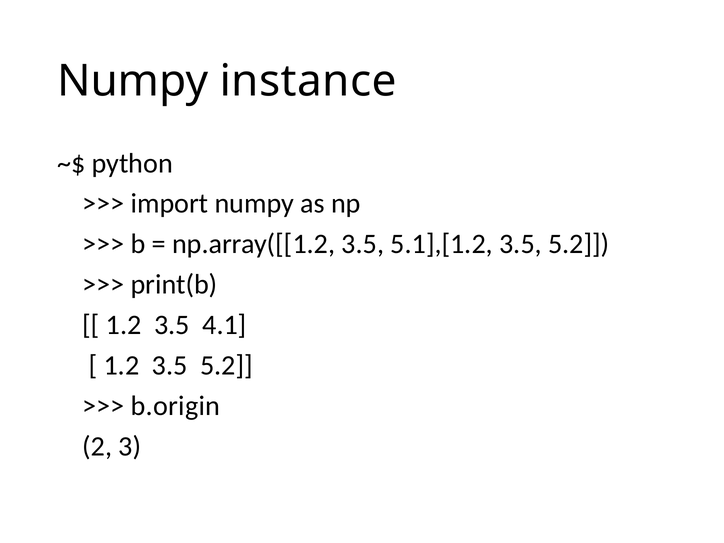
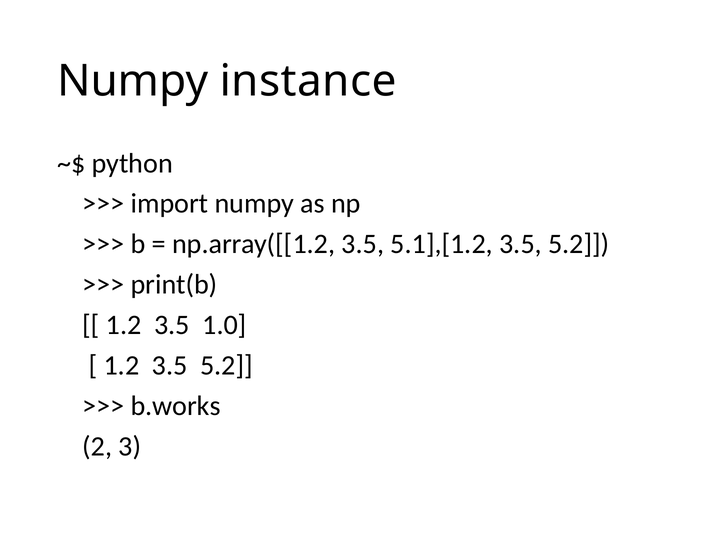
4.1: 4.1 -> 1.0 (224, 325)
b.origin: b.origin -> b.works (176, 406)
